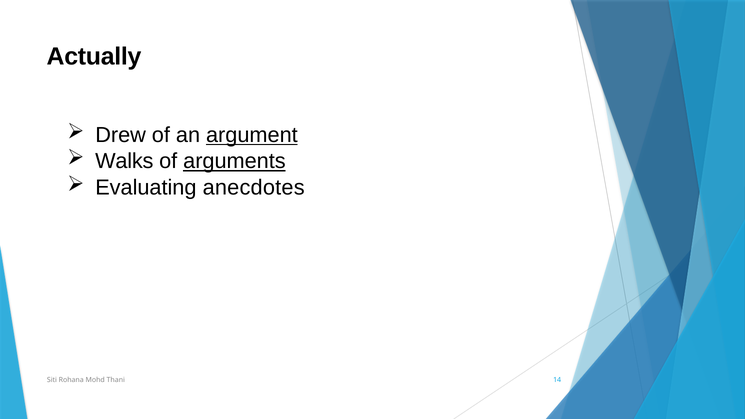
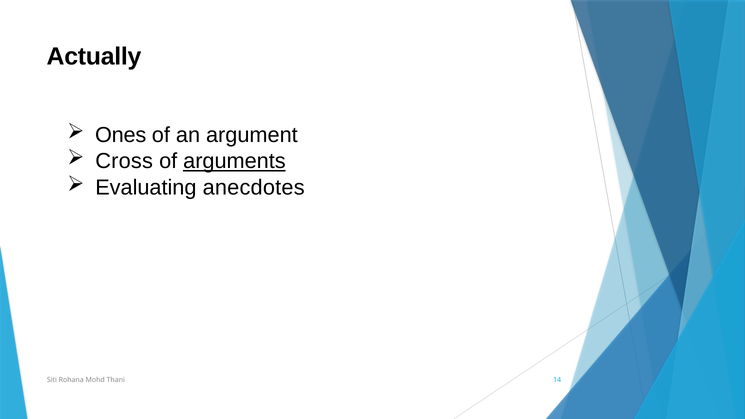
Drew: Drew -> Ones (121, 135)
argument underline: present -> none (252, 135)
Walks: Walks -> Cross (124, 161)
